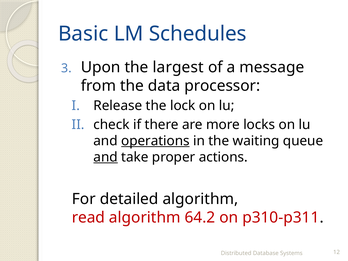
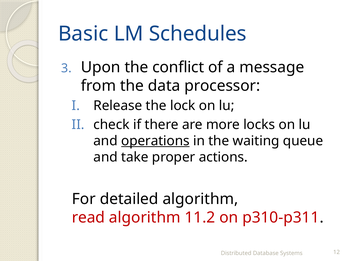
largest: largest -> conflict (178, 67)
and underline: present -> none (106, 157)
64.2: 64.2 -> 11.2 (200, 218)
